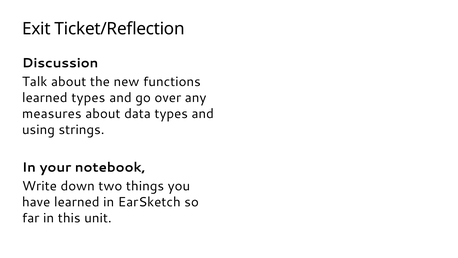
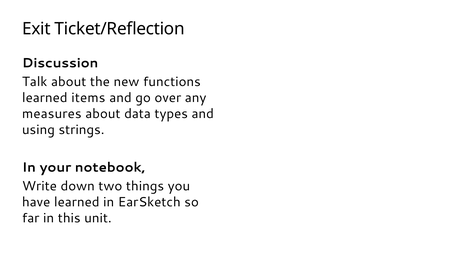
learned types: types -> items (88, 98)
